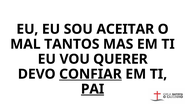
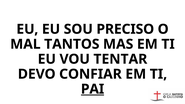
ACEITAR: ACEITAR -> PRECISO (125, 29)
QUERER: QUERER -> TENTAR (120, 59)
CONFIAR underline: present -> none (90, 74)
